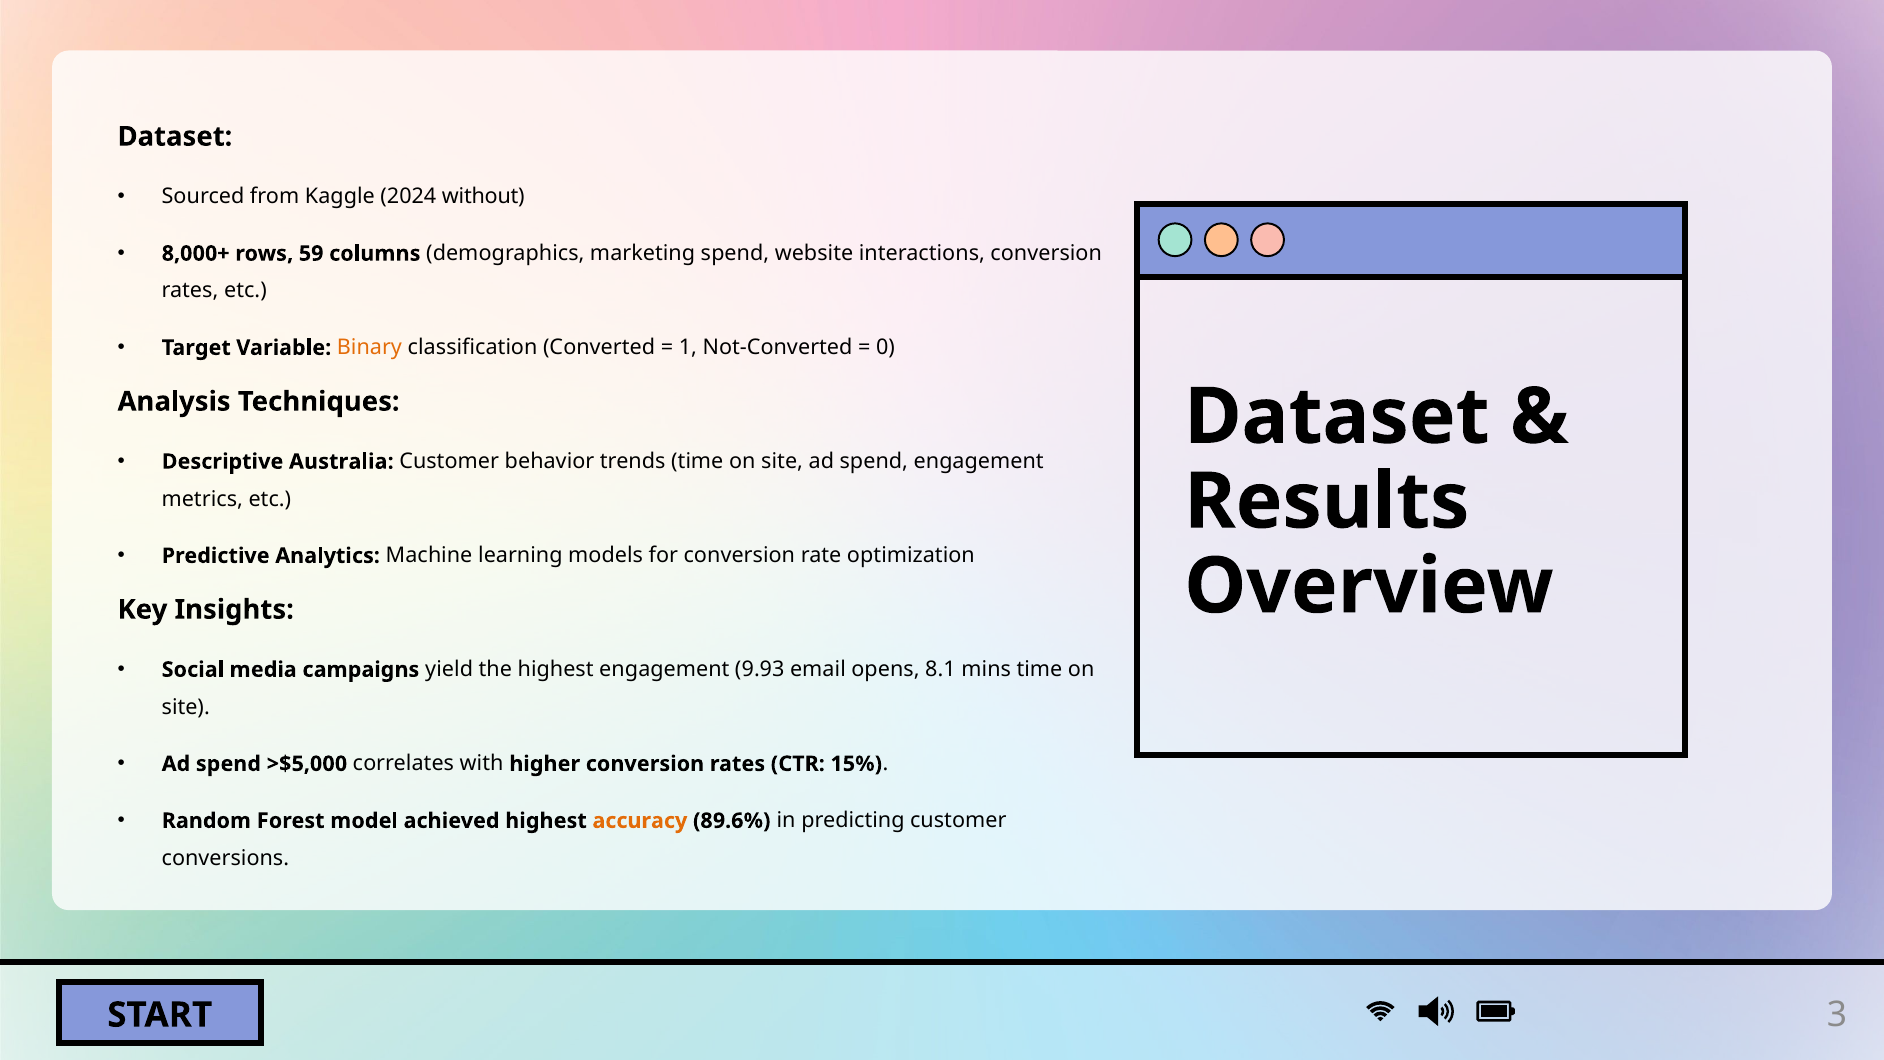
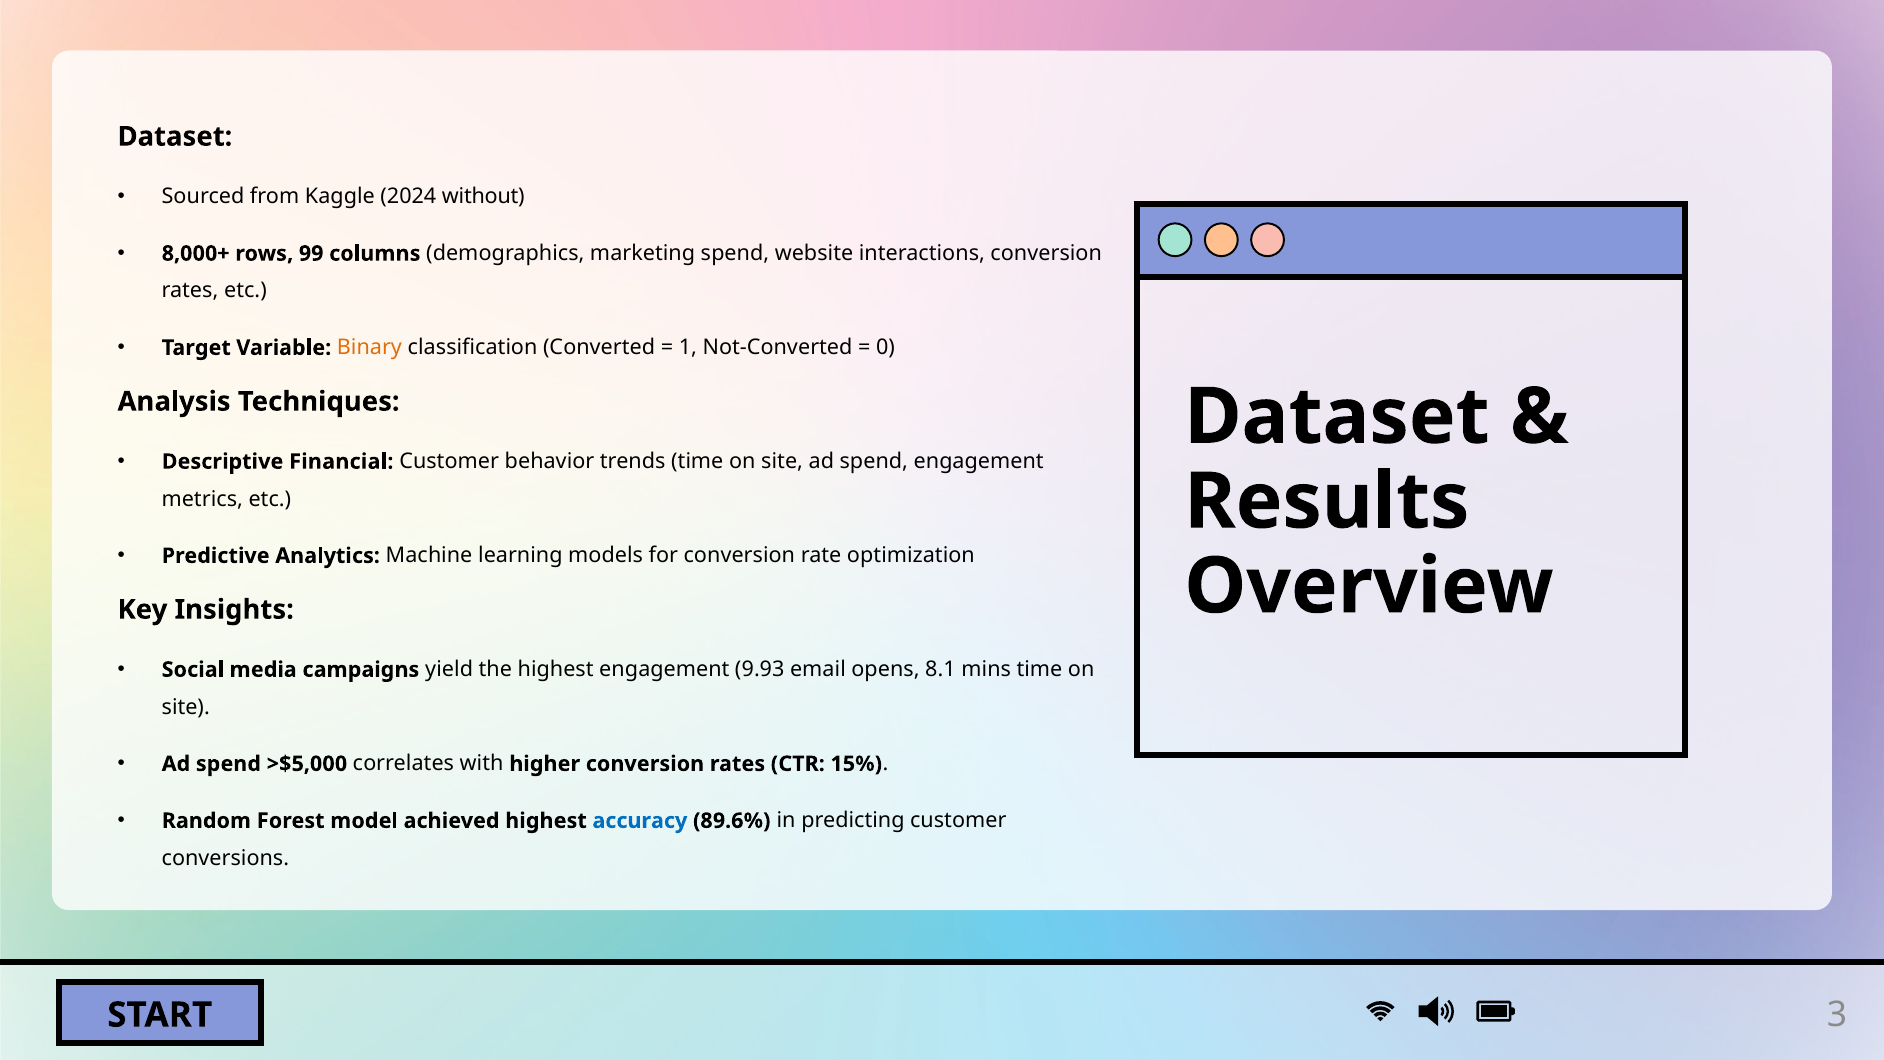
59: 59 -> 99 (311, 254)
Australia: Australia -> Financial (341, 462)
accuracy colour: orange -> blue (640, 821)
